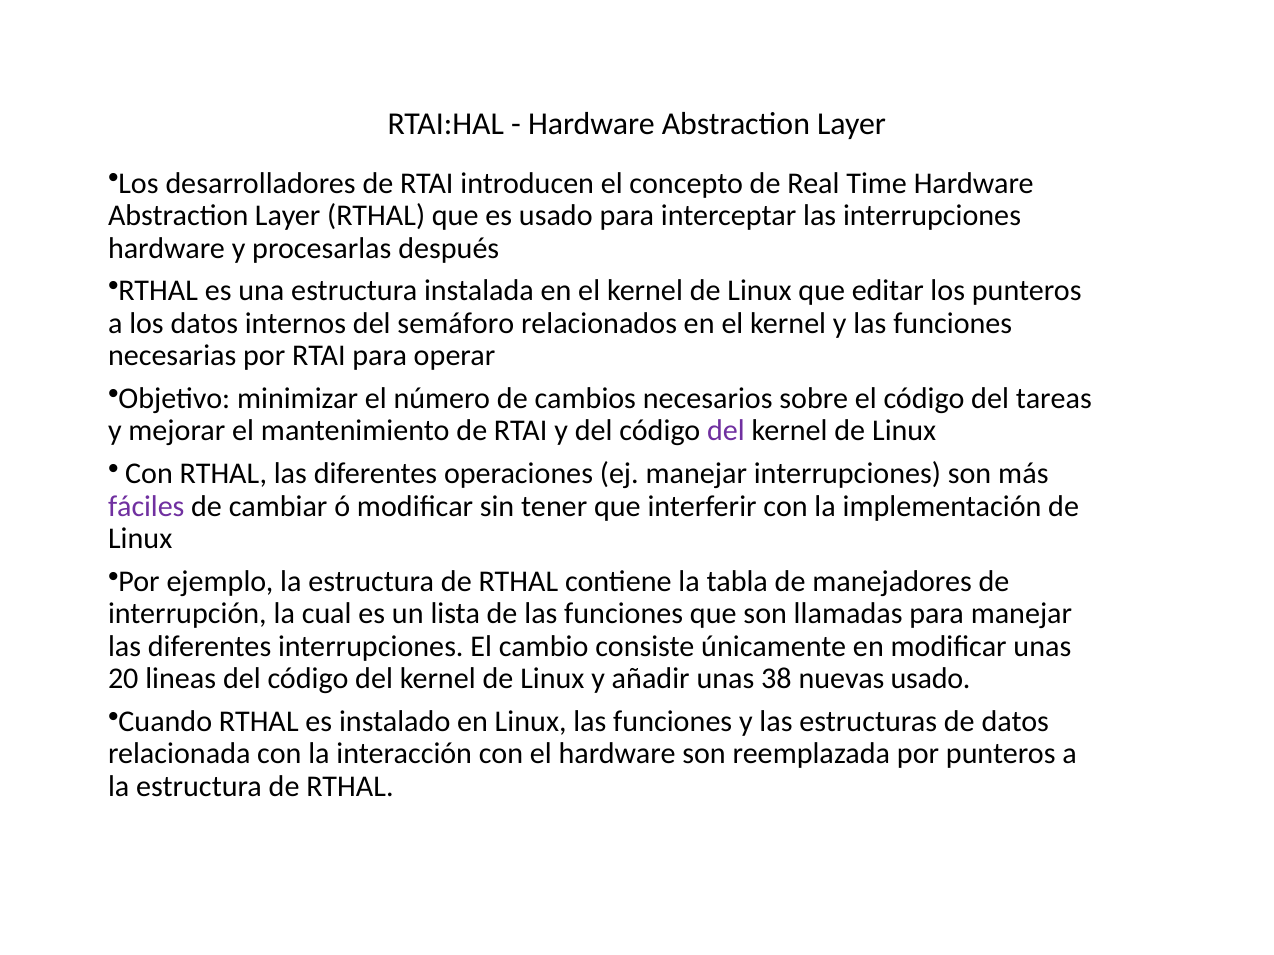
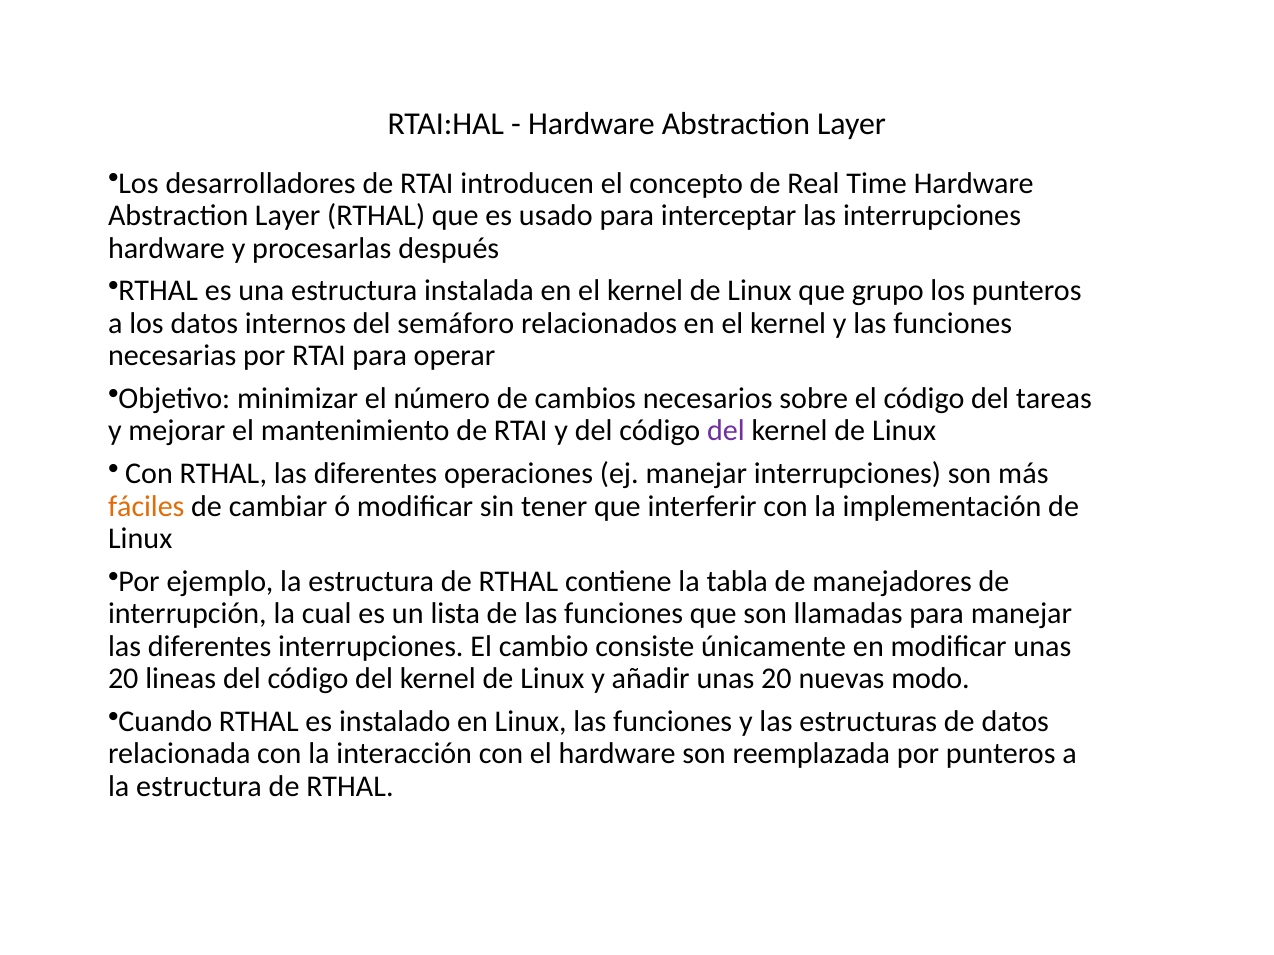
editar: editar -> grupo (888, 291)
fáciles colour: purple -> orange (146, 506)
añadir unas 38: 38 -> 20 (776, 679)
nuevas usado: usado -> modo (931, 679)
